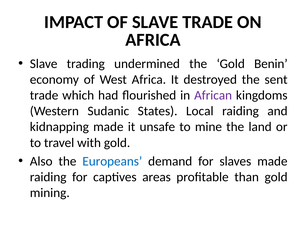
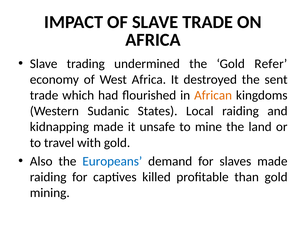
Benin: Benin -> Refer (271, 64)
African colour: purple -> orange (213, 96)
areas: areas -> killed (157, 177)
